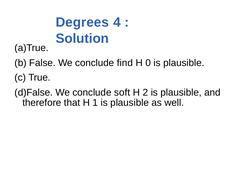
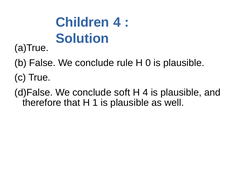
Degrees: Degrees -> Children (82, 22)
find: find -> rule (125, 63)
H 2: 2 -> 4 (145, 92)
